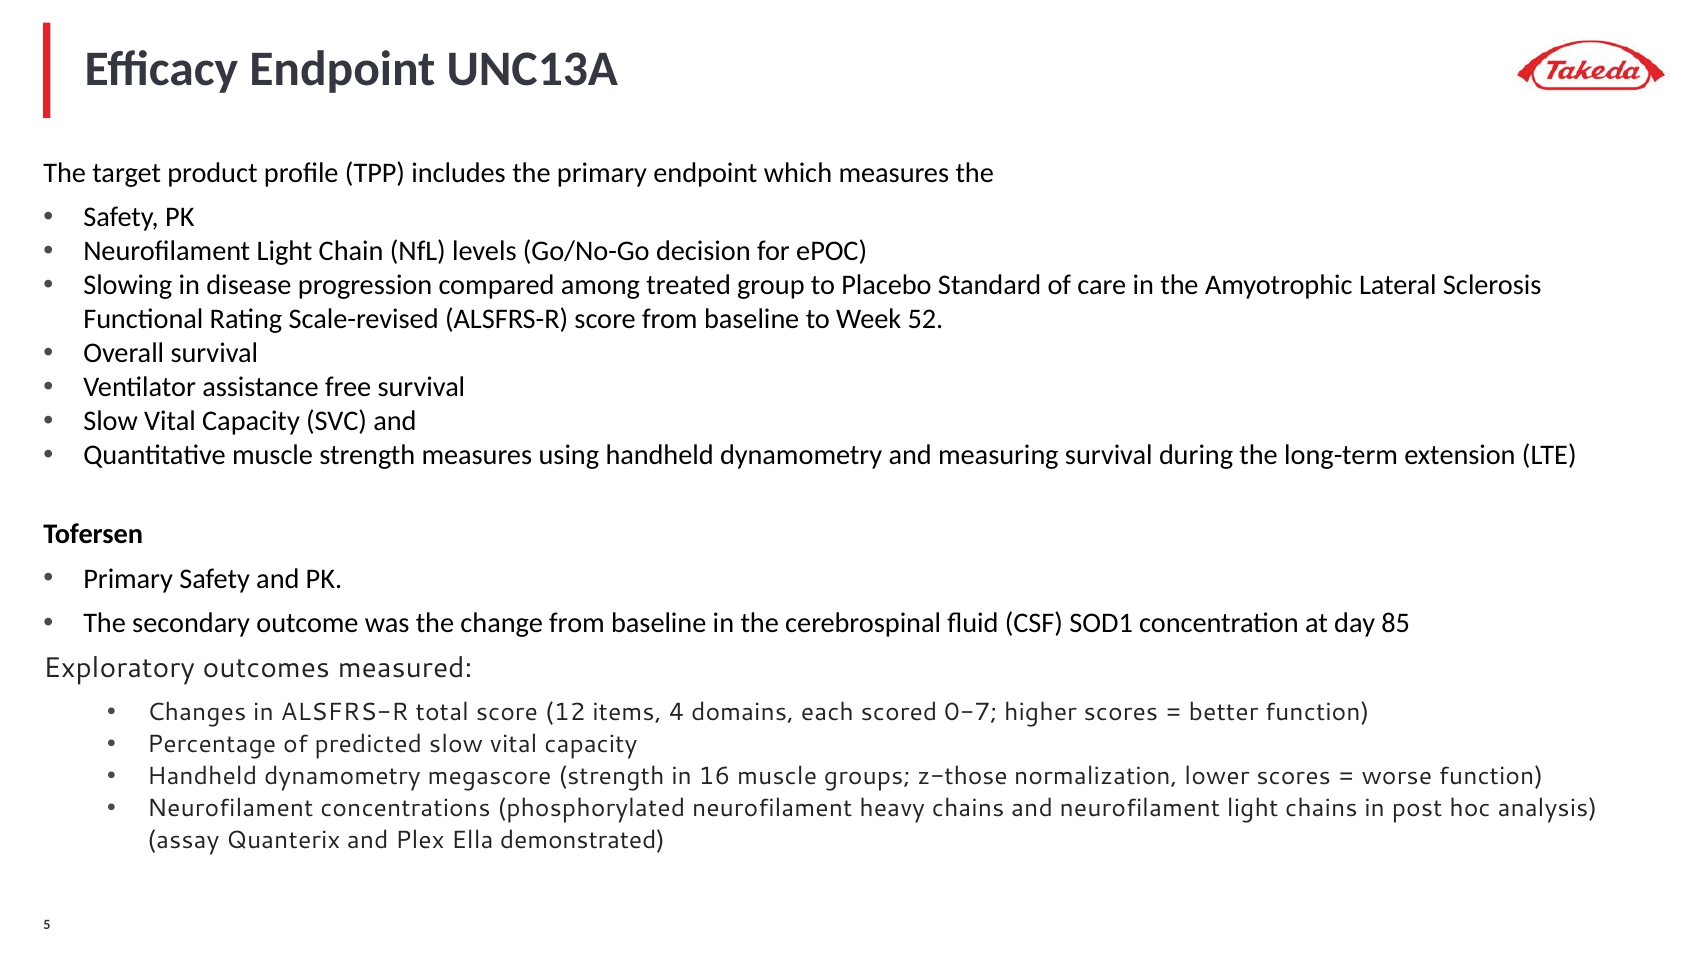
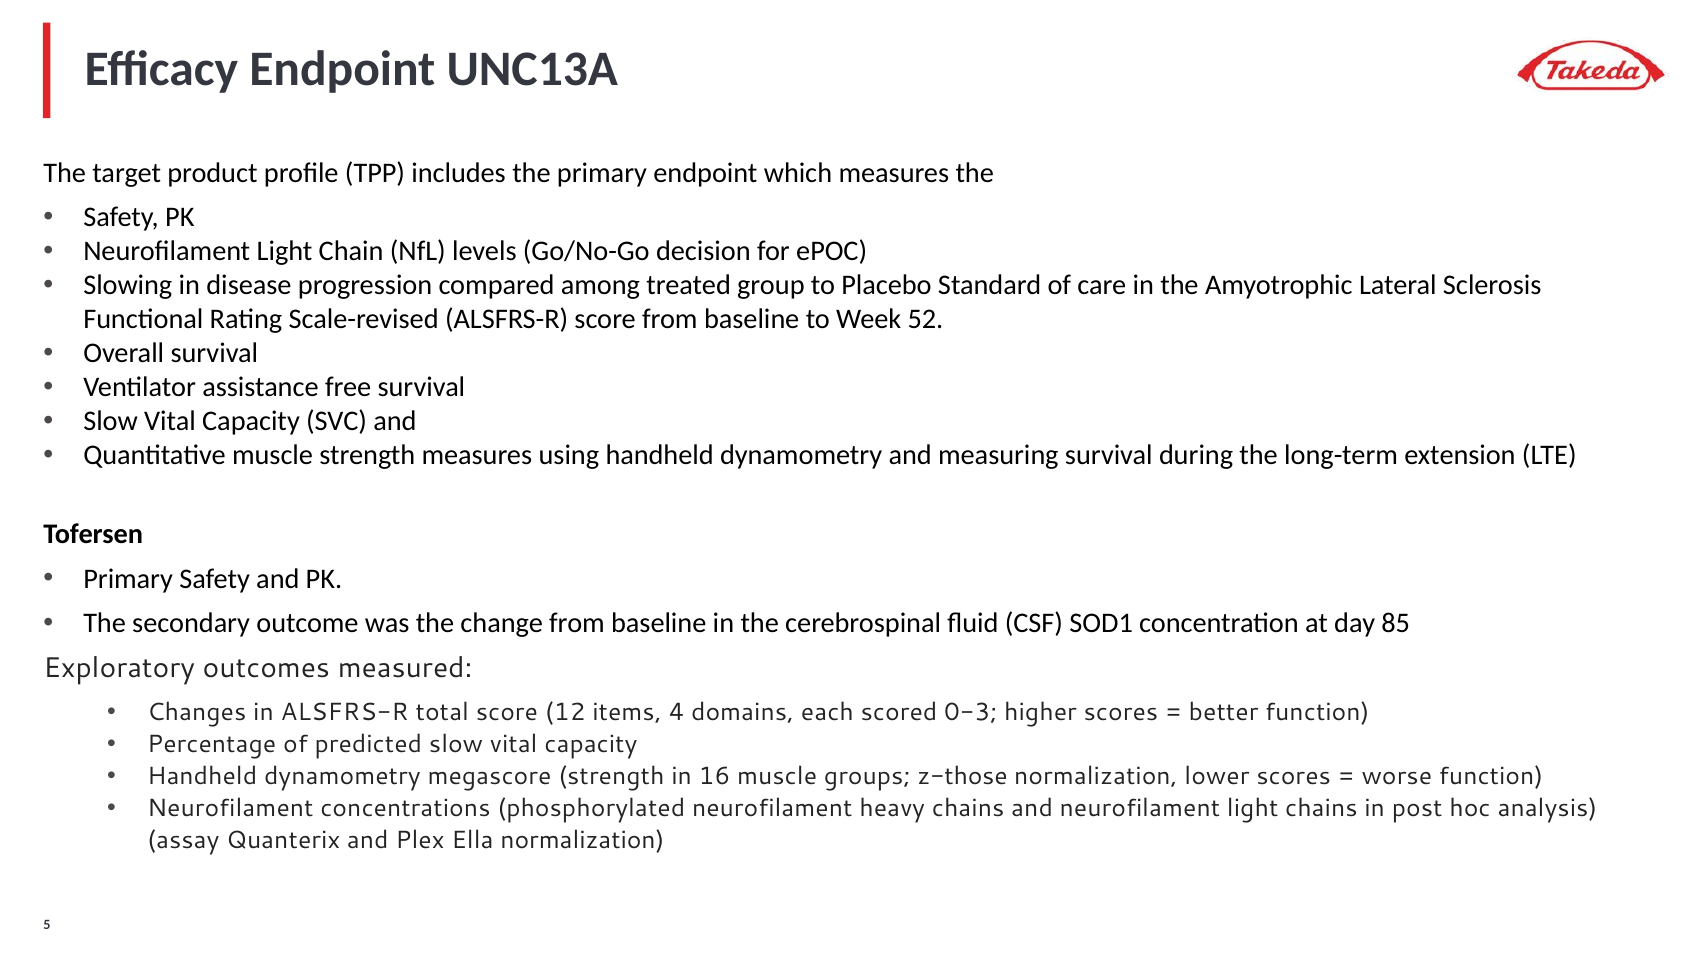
0-7: 0-7 -> 0-3 (971, 713)
Ella demonstrated: demonstrated -> normalization (583, 841)
